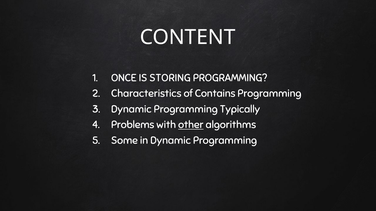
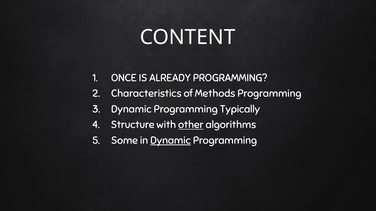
STORING: STORING -> ALREADY (170, 78)
Contains: Contains -> Methods (215, 94)
Problems: Problems -> Structure (133, 125)
Dynamic underline: none -> present (171, 141)
